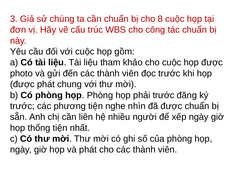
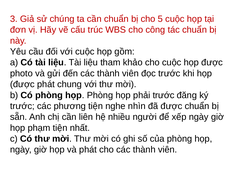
8: 8 -> 5 (160, 19)
thống: thống -> phạm (39, 128)
